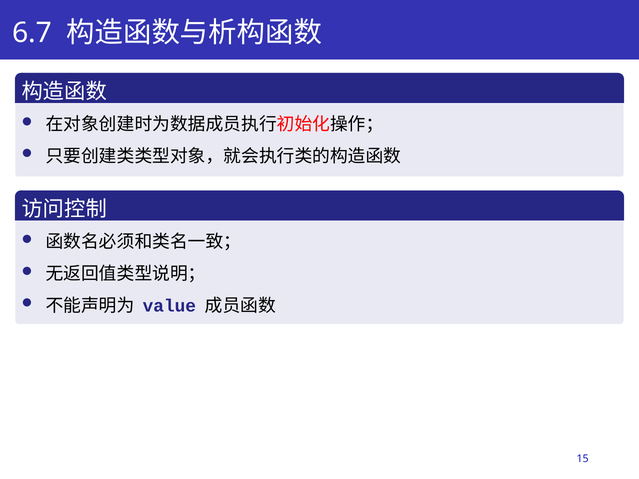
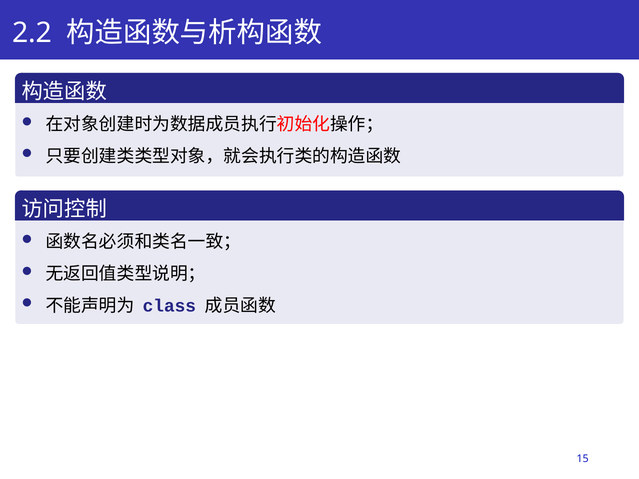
6.7: 6.7 -> 2.2 (32, 33)
value: value -> class (169, 306)
